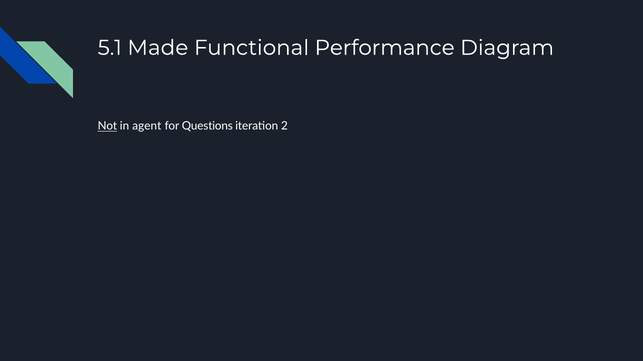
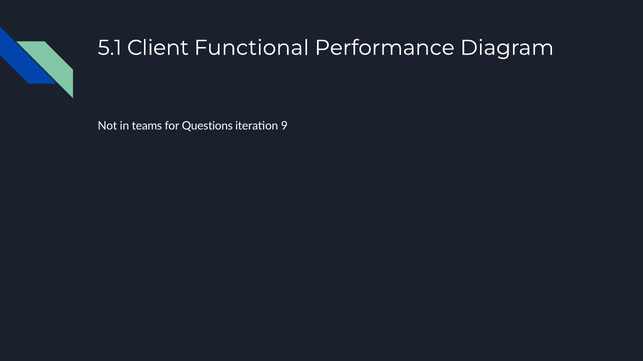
Made: Made -> Client (158, 48)
Not underline: present -> none (107, 126)
agent: agent -> teams (147, 126)
2: 2 -> 9 (284, 126)
